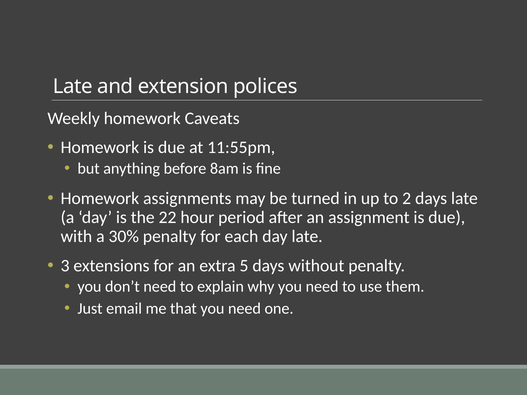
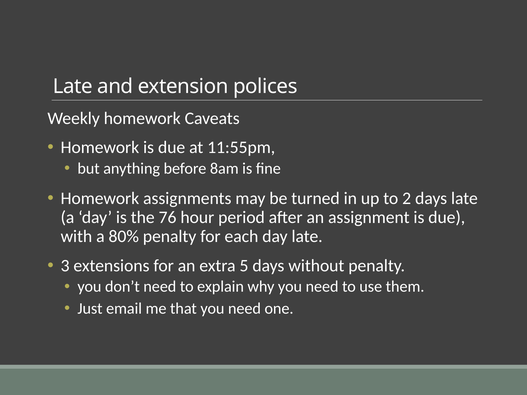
22: 22 -> 76 (168, 218)
30%: 30% -> 80% (124, 237)
